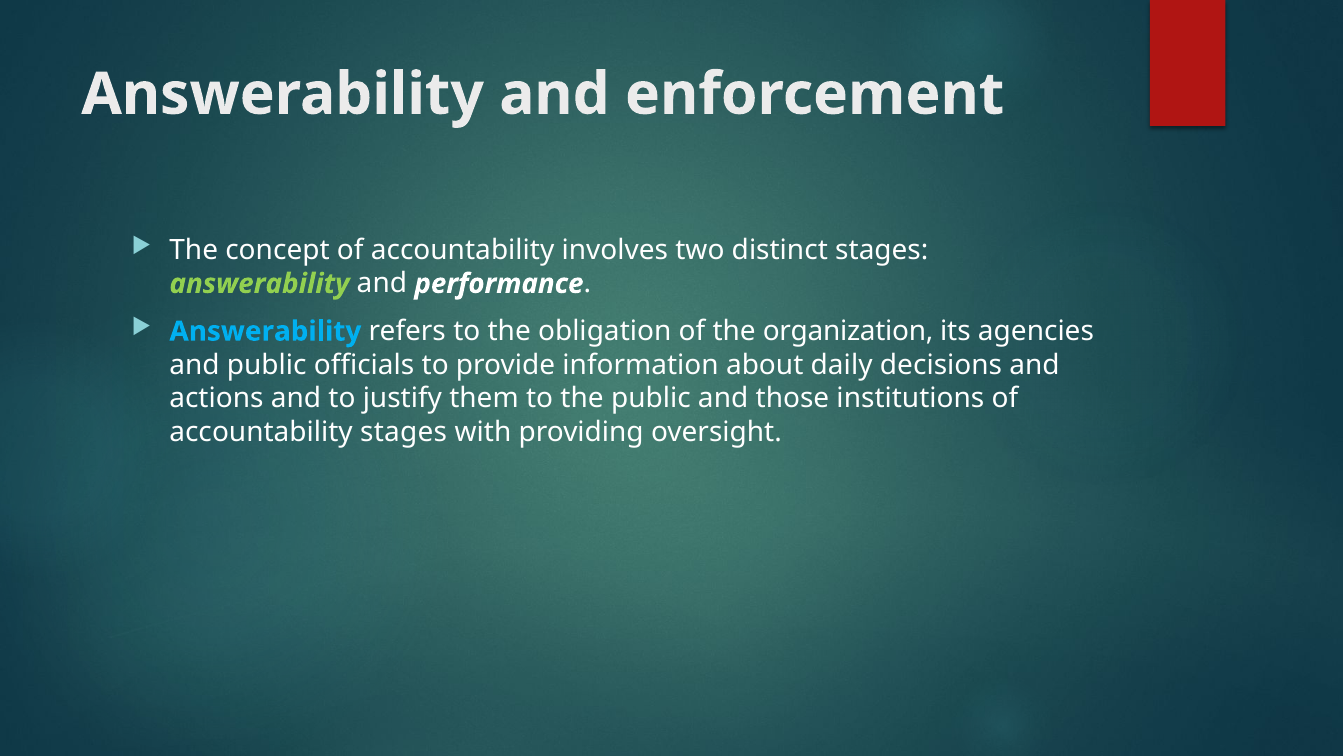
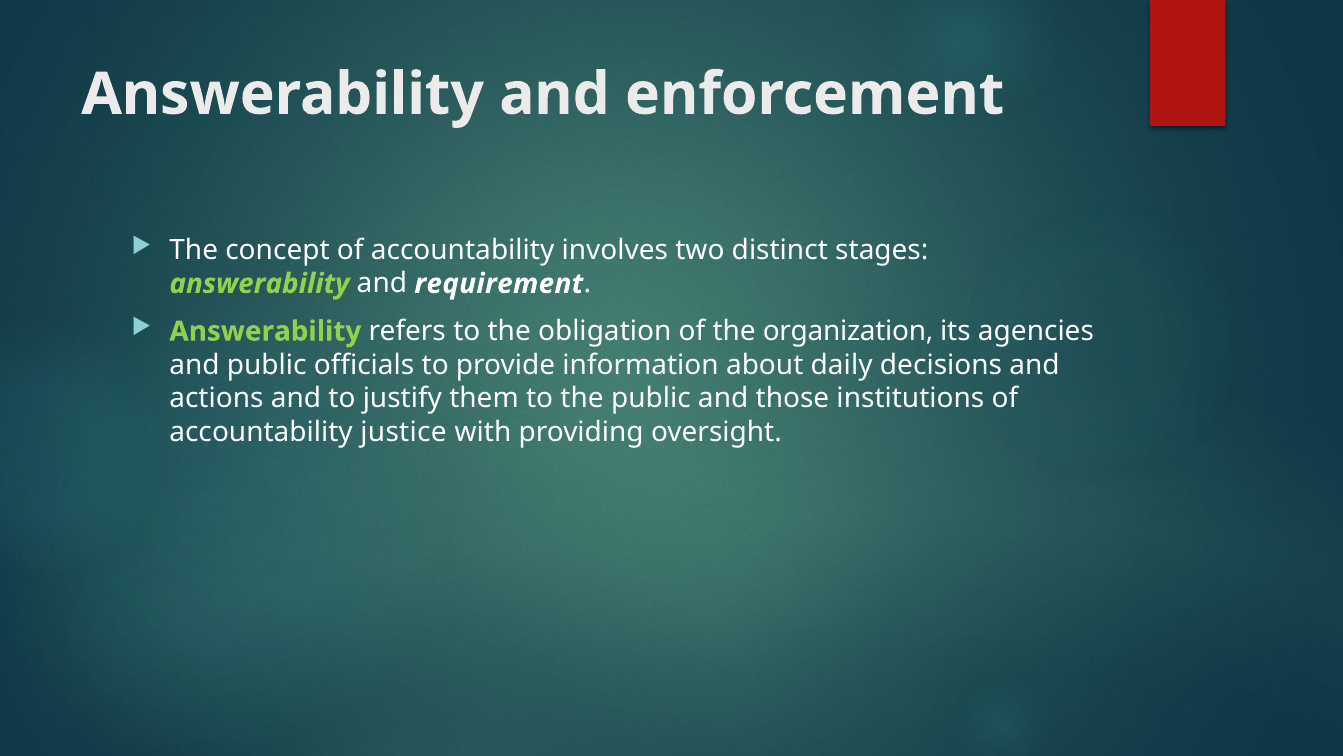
performance: performance -> requirement (499, 284)
Answerability colour: light blue -> light green (265, 331)
accountability stages: stages -> justice (404, 432)
